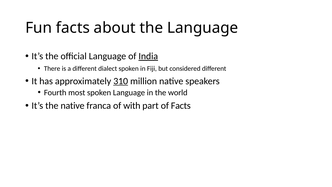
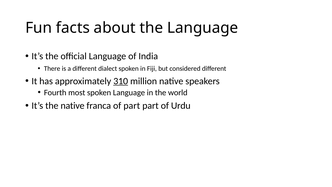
India underline: present -> none (148, 56)
of with: with -> part (132, 106)
of Facts: Facts -> Urdu (181, 106)
